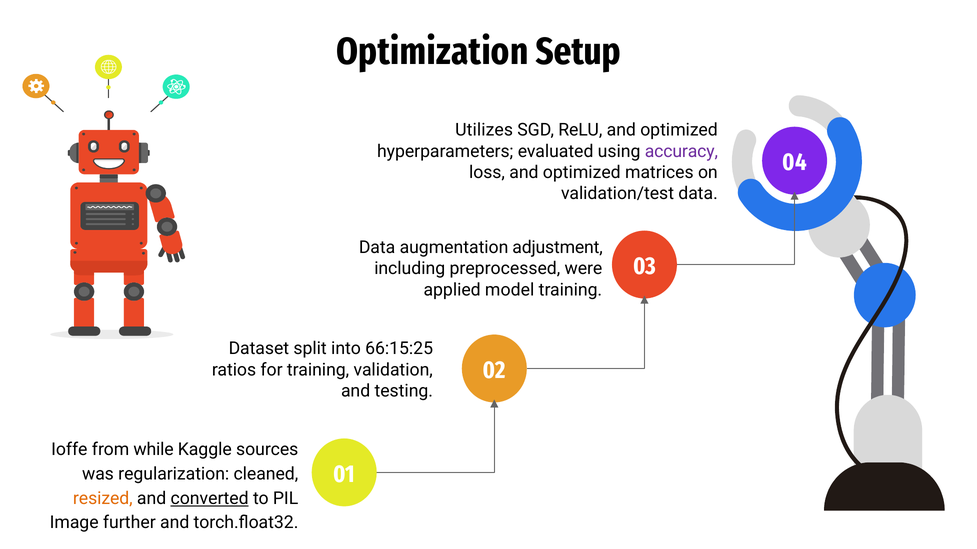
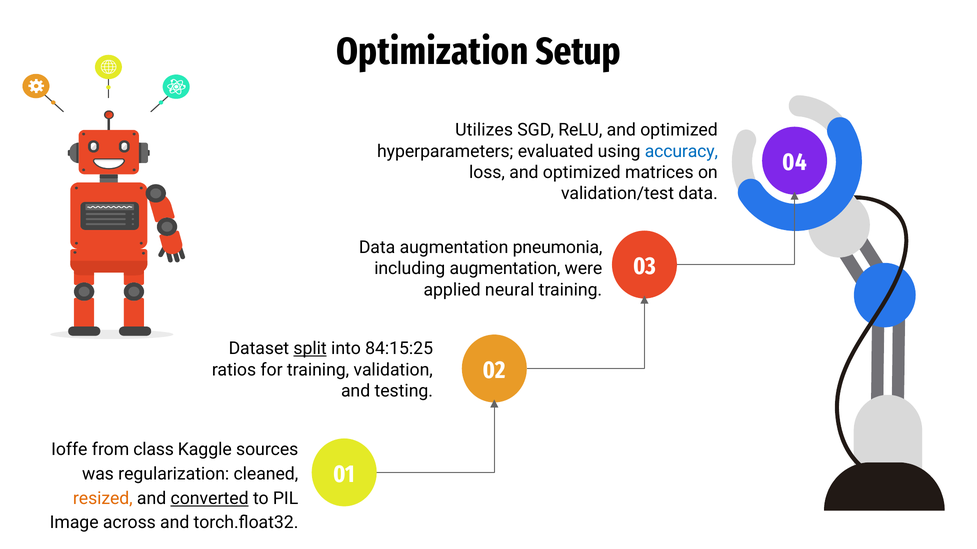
accuracy colour: purple -> blue (681, 151)
adjustment: adjustment -> pneumonia (558, 248)
including preprocessed: preprocessed -> augmentation (505, 269)
model: model -> neural (510, 290)
split underline: none -> present (310, 349)
66:15:25: 66:15:25 -> 84:15:25 (399, 349)
while: while -> class (154, 450)
further: further -> across (129, 523)
